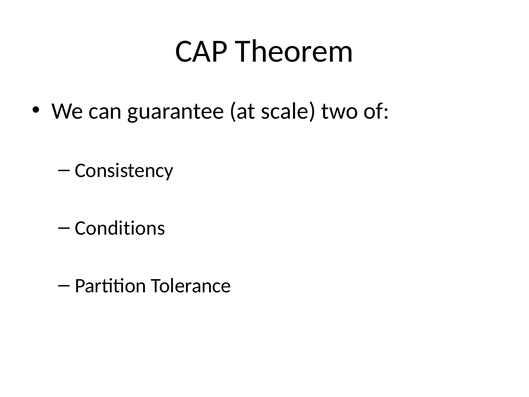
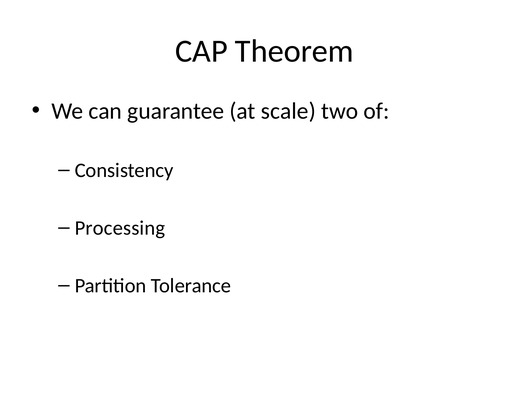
Conditions: Conditions -> Processing (120, 228)
